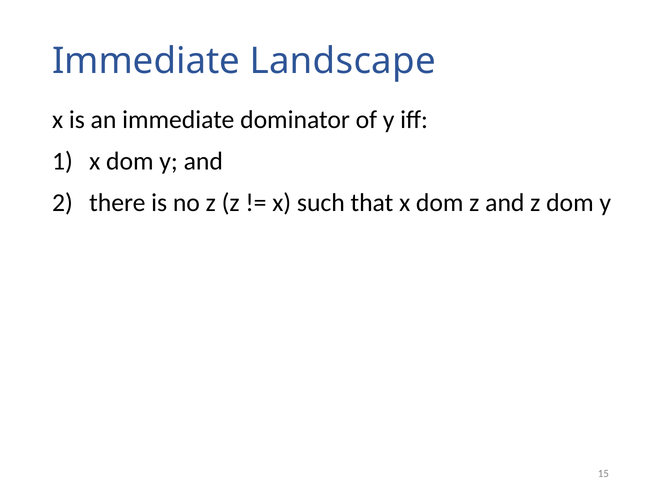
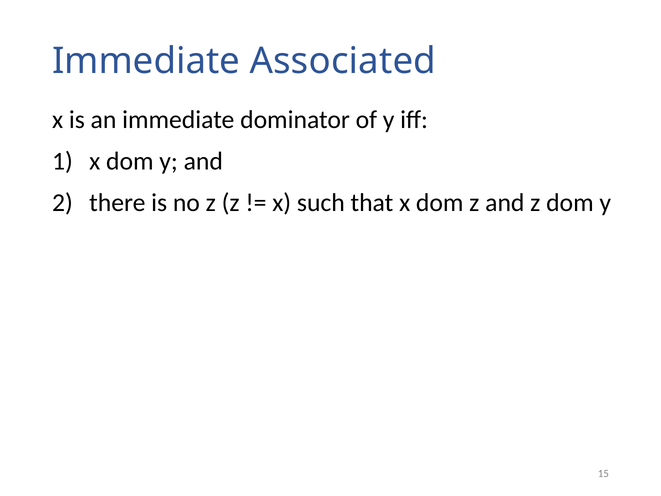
Landscape: Landscape -> Associated (343, 61)
